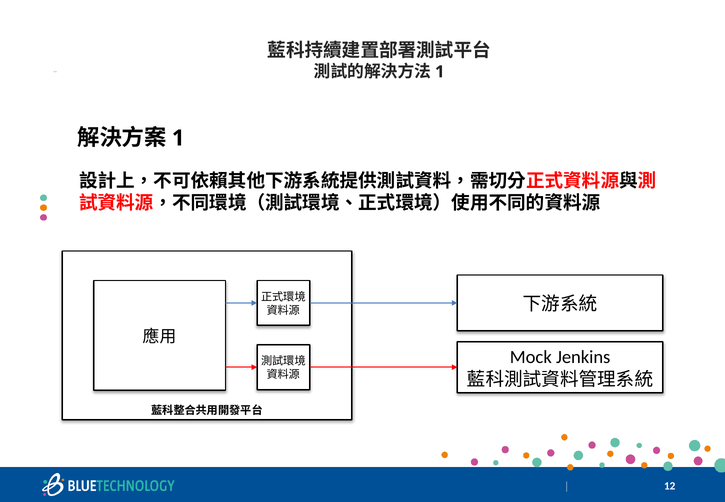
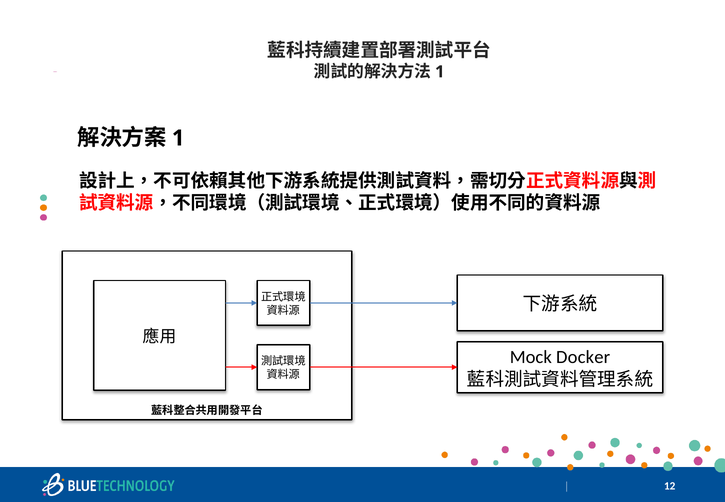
Jenkins: Jenkins -> Docker (583, 357)
